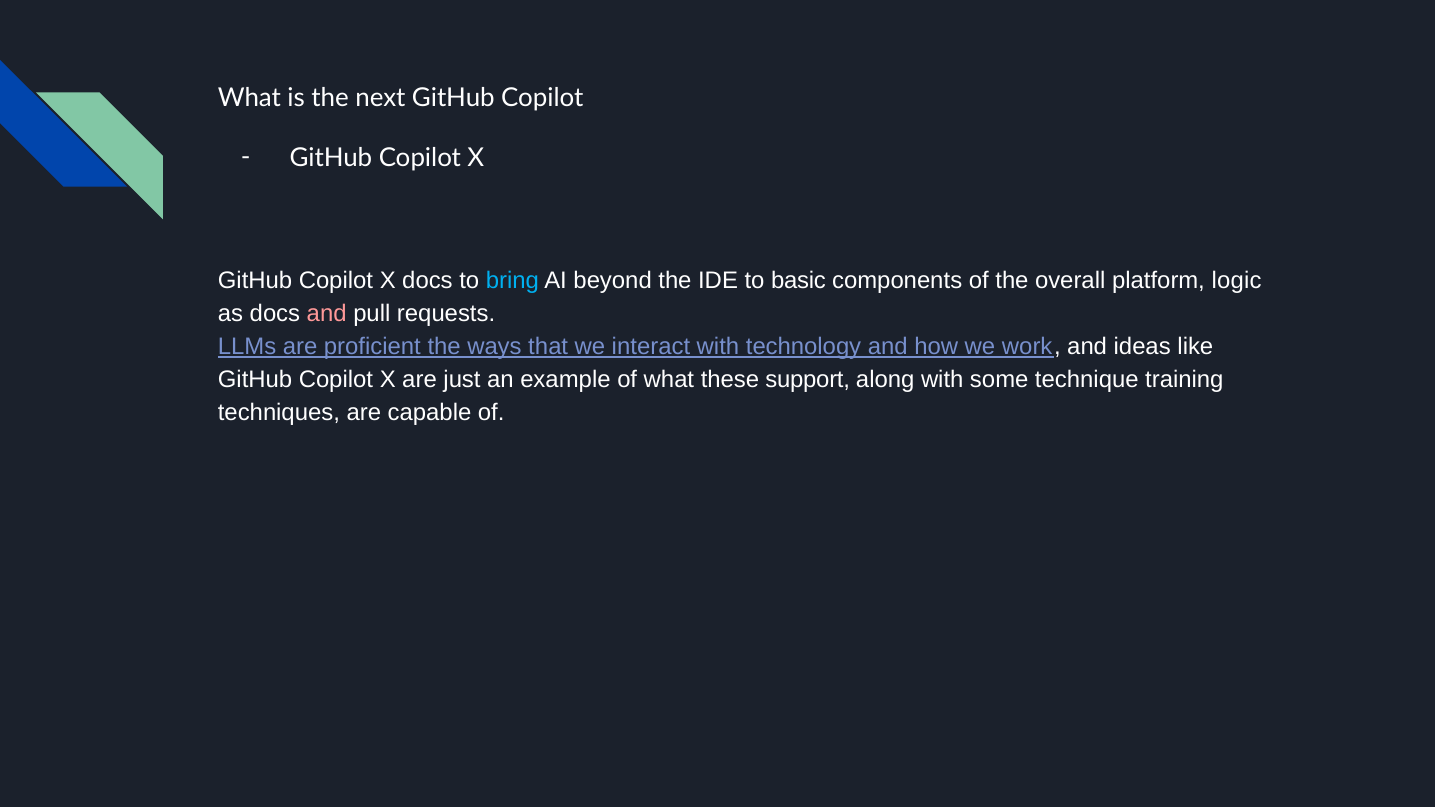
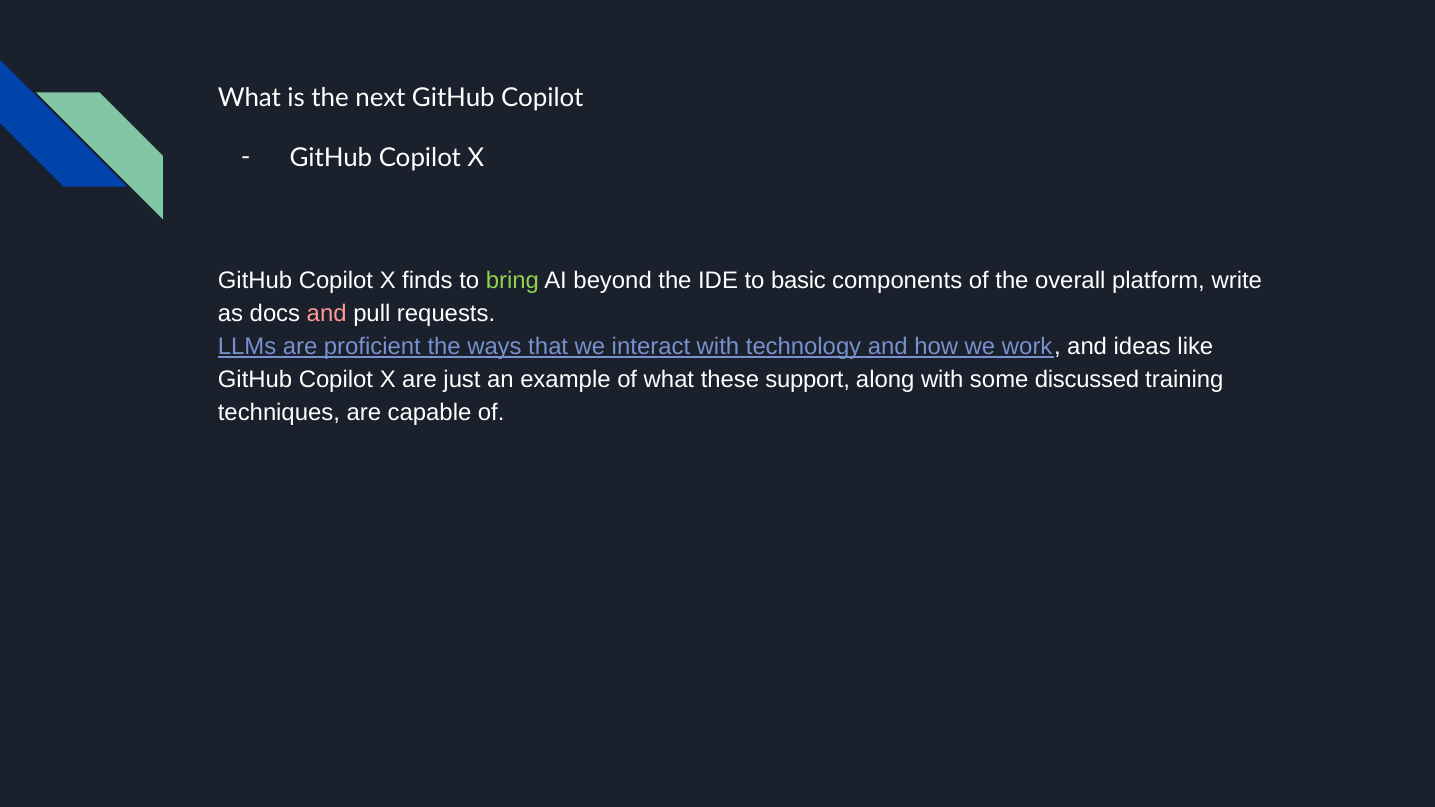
X docs: docs -> finds (427, 281)
bring colour: light blue -> light green (512, 281)
logic: logic -> write (1237, 281)
technique: technique -> discussed (1087, 380)
